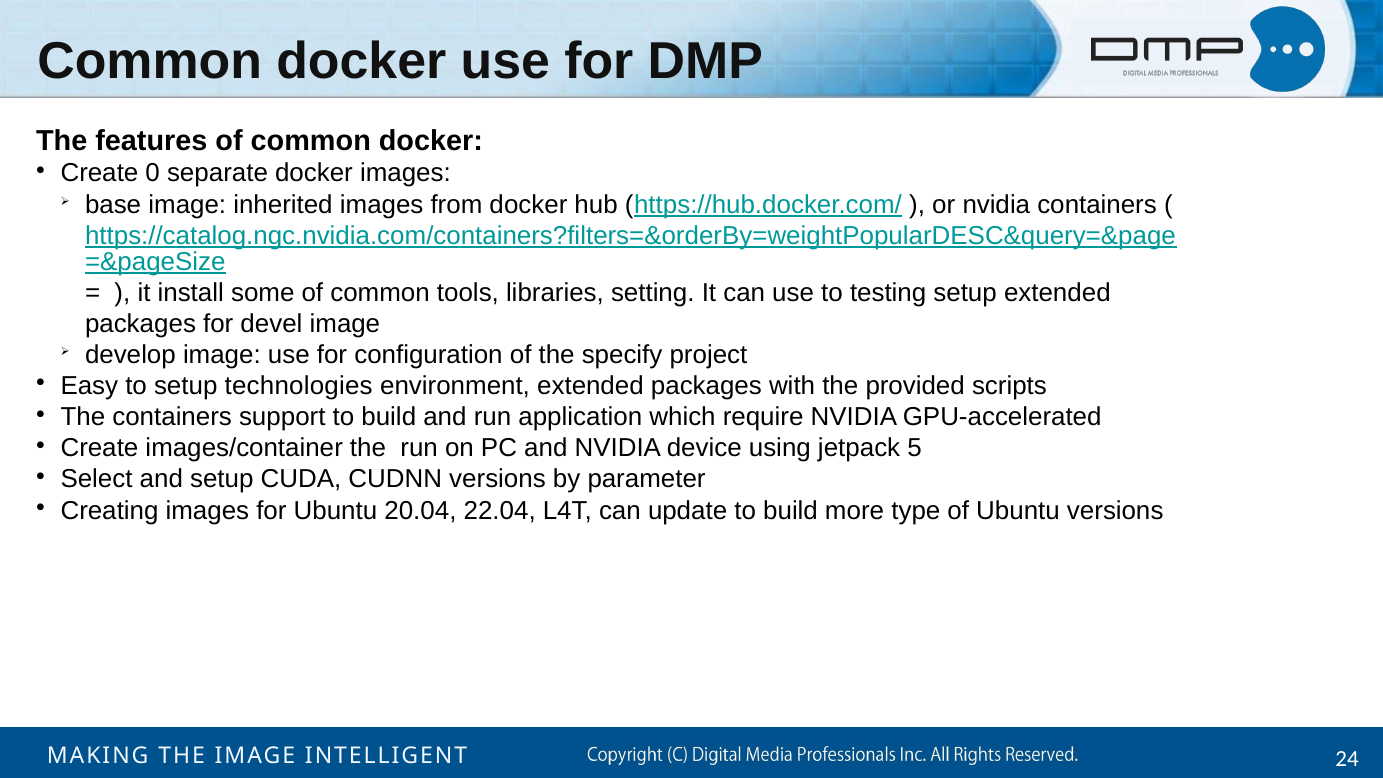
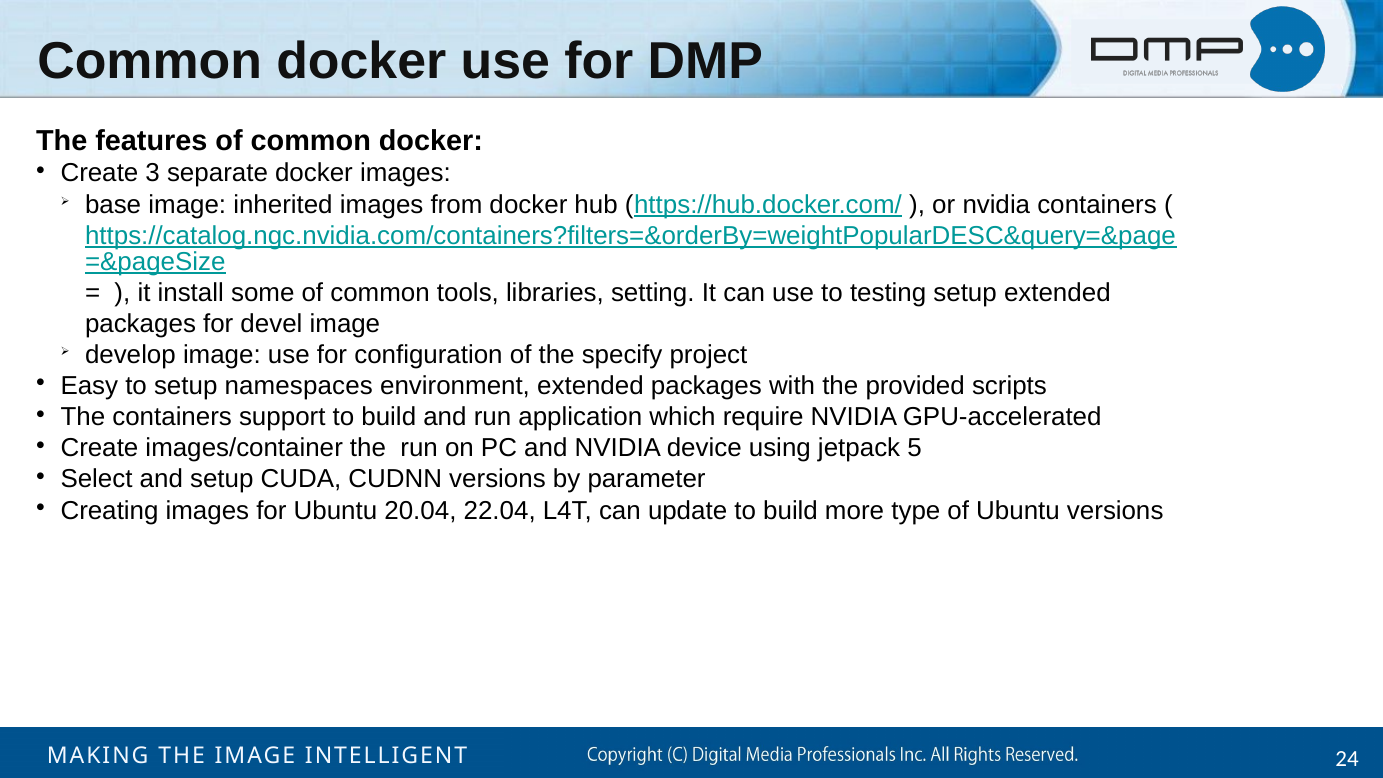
0: 0 -> 3 (153, 173)
technologies: technologies -> namespaces (299, 386)
